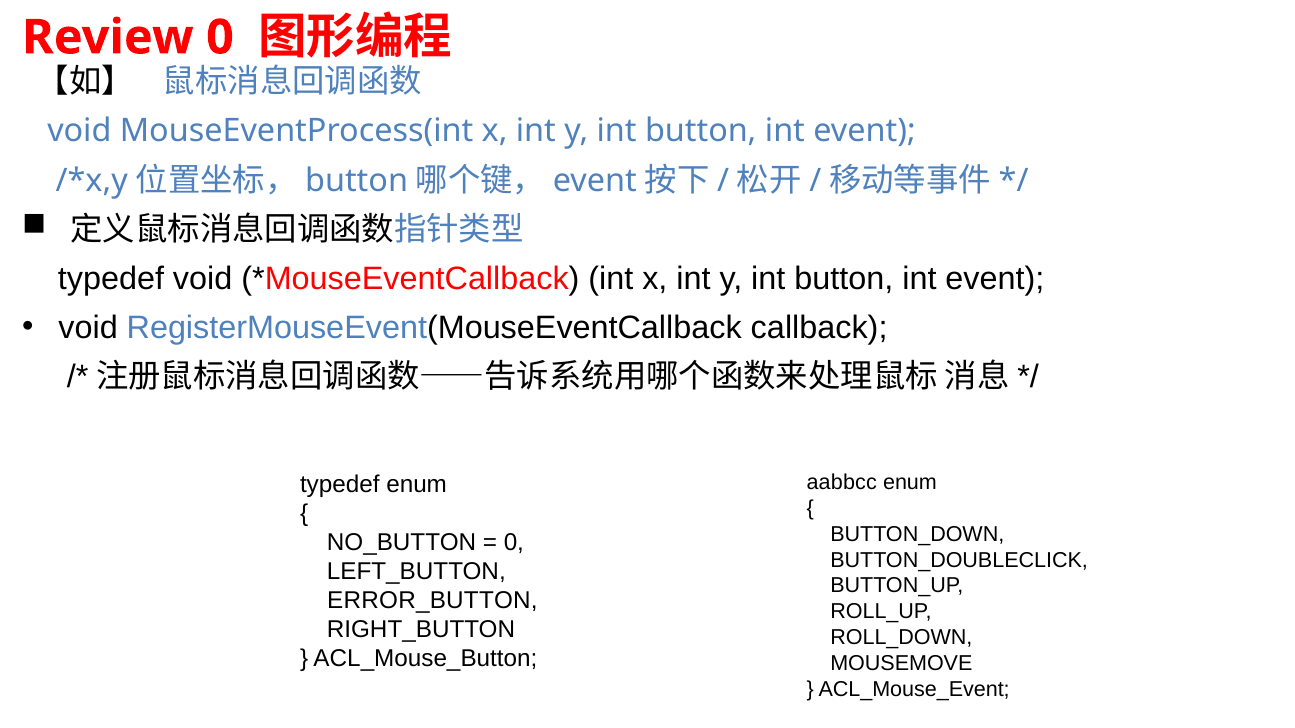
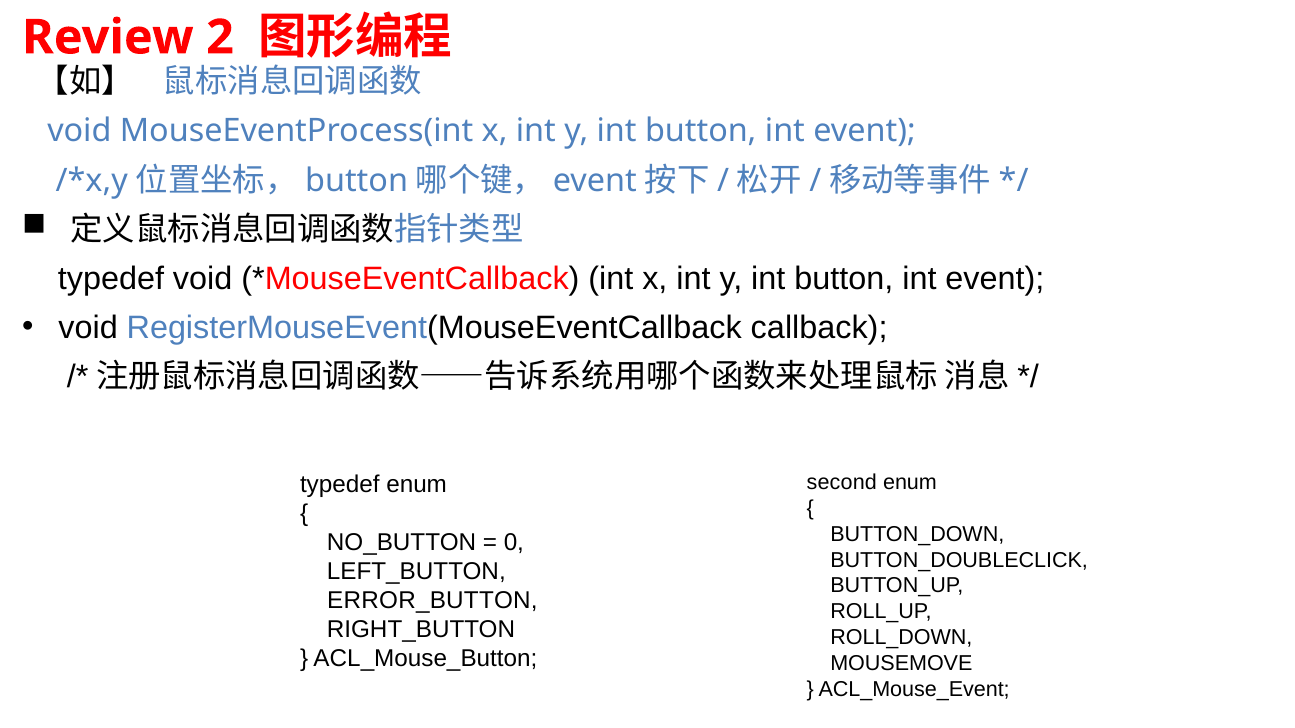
Review 0: 0 -> 2 (220, 37)
aabbcc: aabbcc -> second (842, 483)
